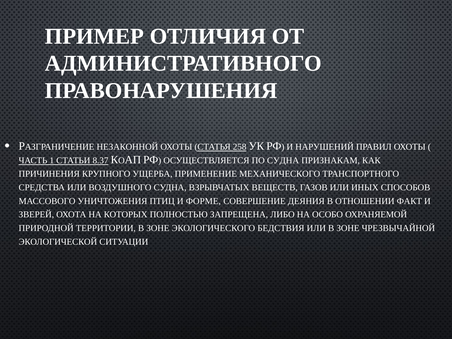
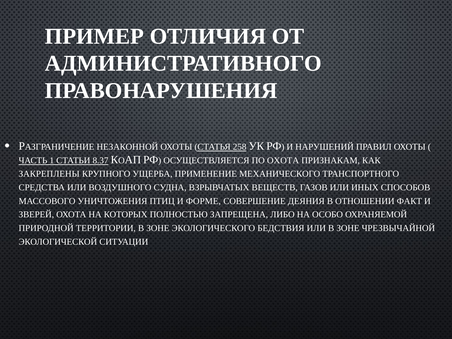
ПО СУДНА: СУДНА -> ОХОТА (283, 160)
ПРИЧИНЕНИЯ: ПРИЧИНЕНИЯ -> ЗАКРЕПЛЕНЫ (49, 174)
